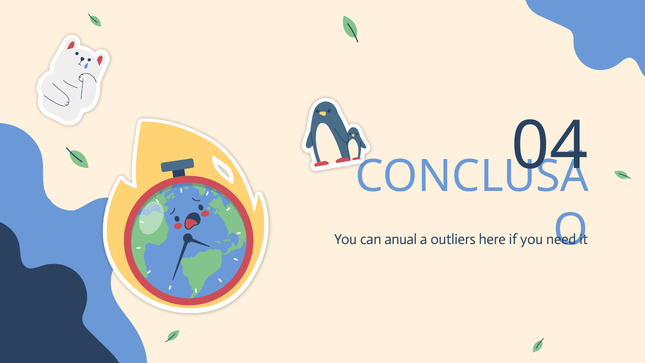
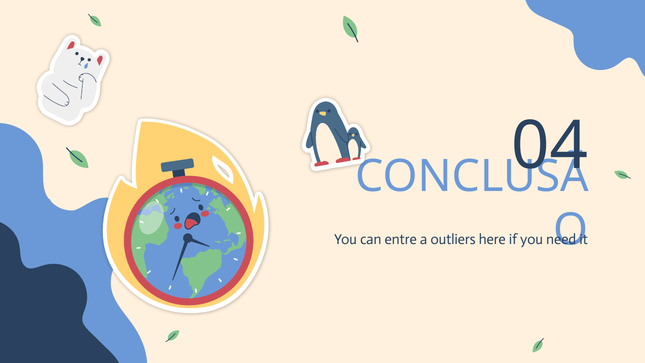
anual: anual -> entre (401, 239)
